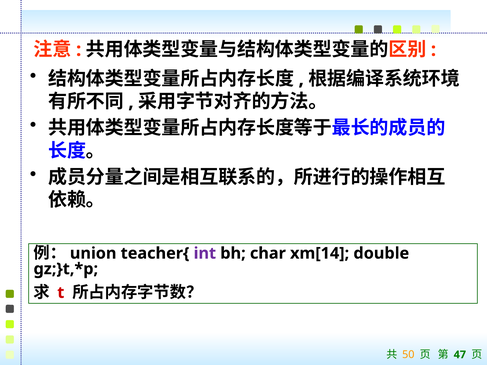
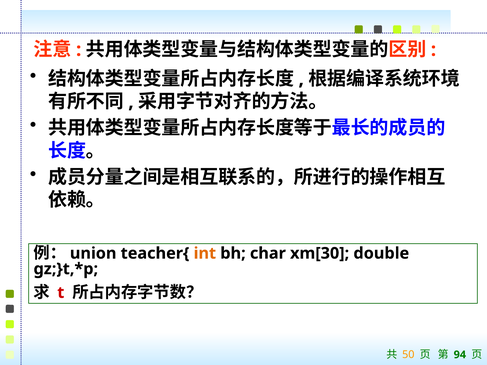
int colour: purple -> orange (205, 253)
xm[14: xm[14 -> xm[30 (320, 253)
47: 47 -> 94 (460, 355)
